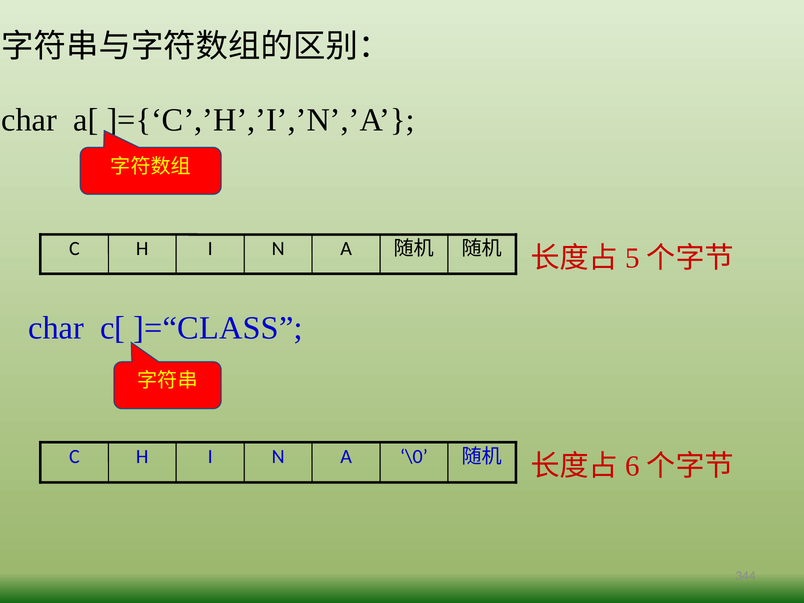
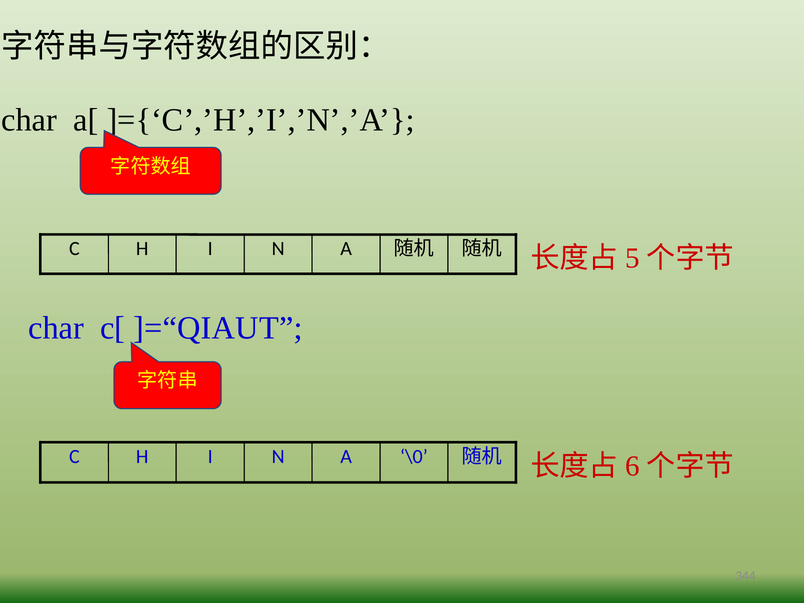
]=“CLASS: ]=“CLASS -> ]=“QIAUT (218, 328)
